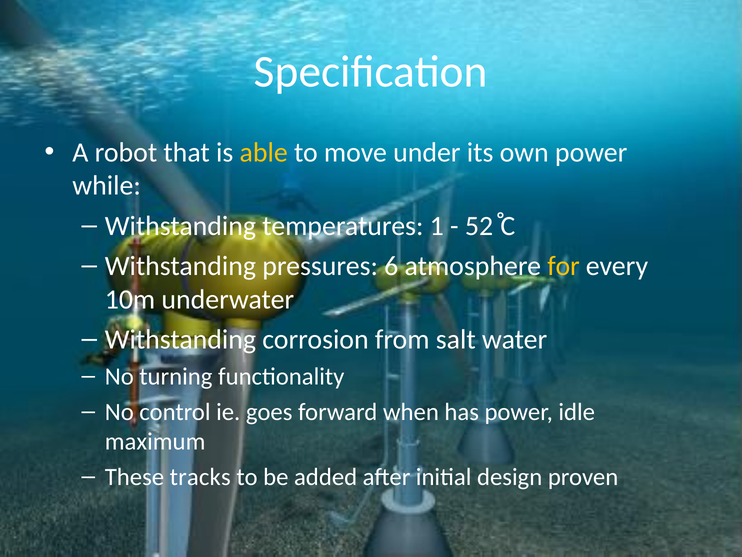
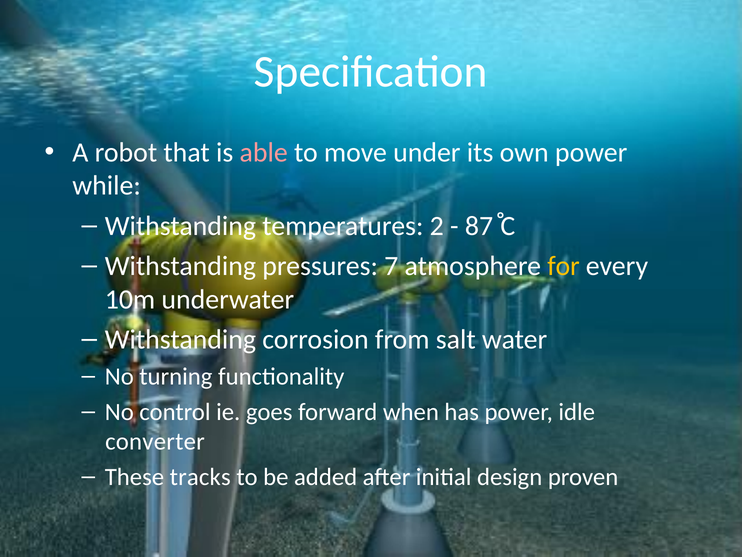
able colour: yellow -> pink (264, 152)
1: 1 -> 2 (437, 226)
52: 52 -> 87 (479, 226)
6: 6 -> 7 (391, 266)
maximum: maximum -> converter (155, 441)
